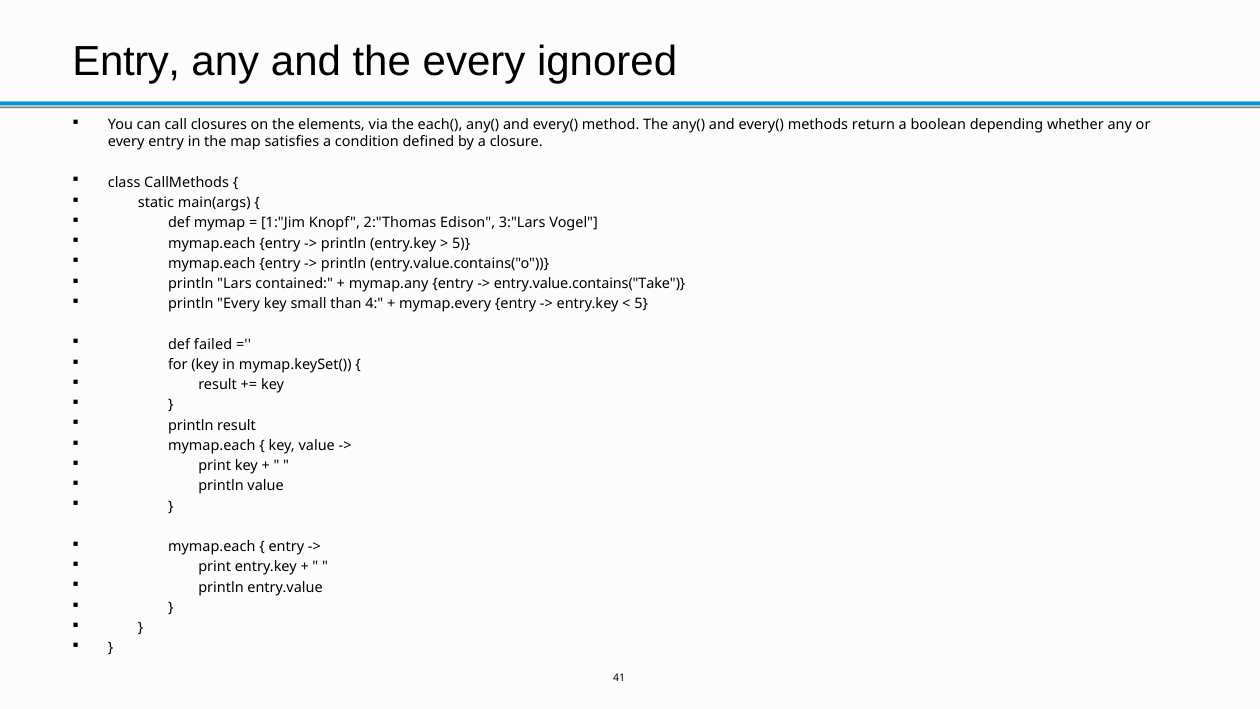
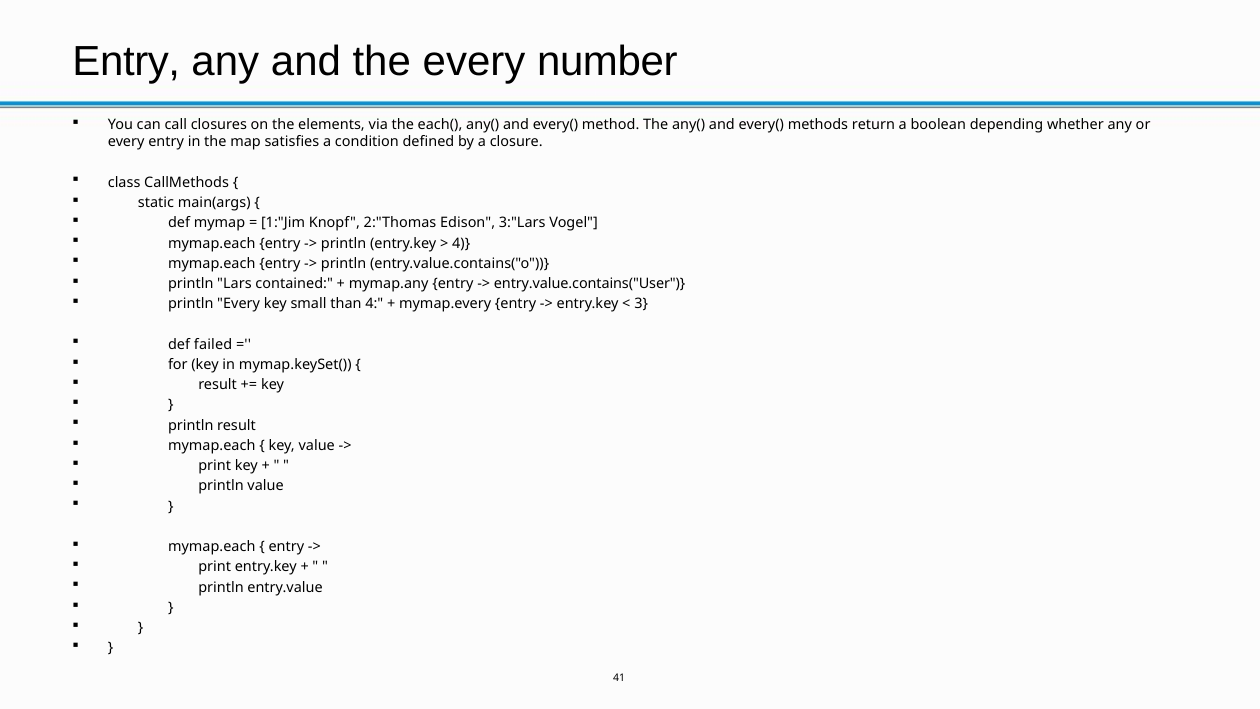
ignored: ignored -> number (607, 62)
5: 5 -> 4 (461, 243)
entry.value.contains("Take: entry.value.contains("Take -> entry.value.contains("User (590, 284)
5: 5 -> 3 (641, 304)
